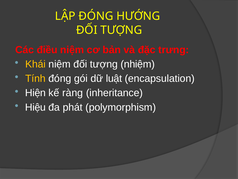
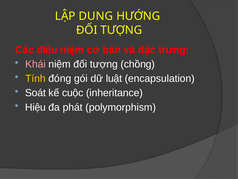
LẬP ĐÓNG: ĐÓNG -> DUNG (96, 16)
Khái colour: yellow -> pink (35, 64)
nhiệm: nhiệm -> chồng (138, 64)
Hiện: Hiện -> Soát (35, 93)
ràng: ràng -> cuộc (73, 93)
